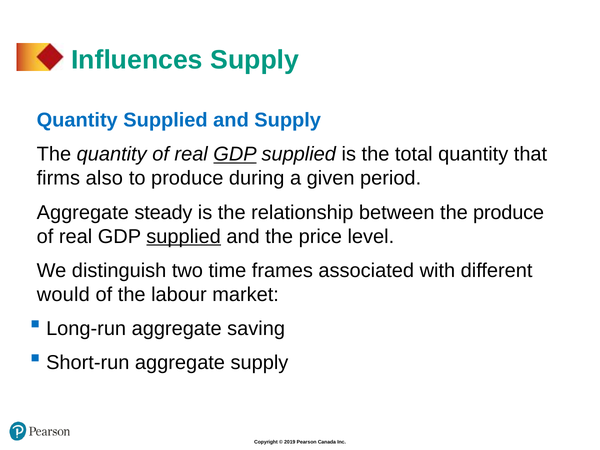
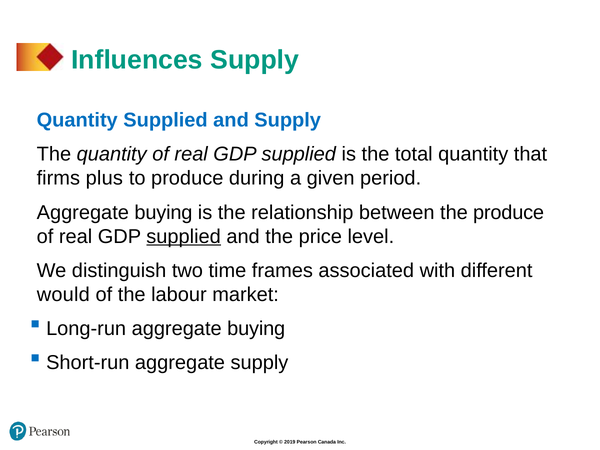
GDP underline: present -> none (235, 154)
also: also -> plus (104, 178)
steady: steady -> buying (163, 212)
Long-run aggregate saving: saving -> buying (256, 328)
